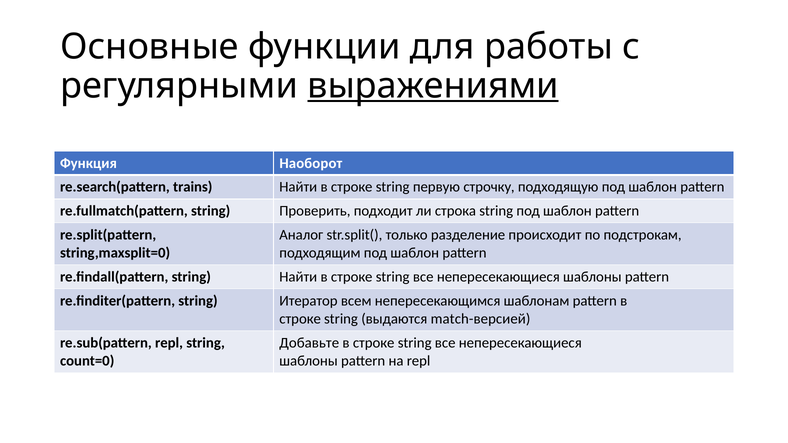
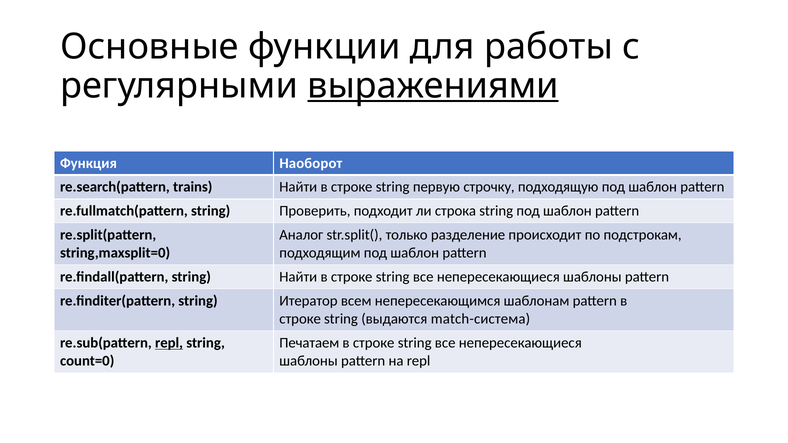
match-версией: match-версией -> match-система (481, 319)
repl underline: none -> present (169, 343)
Добавьте: Добавьте -> Печатаем (309, 343)
